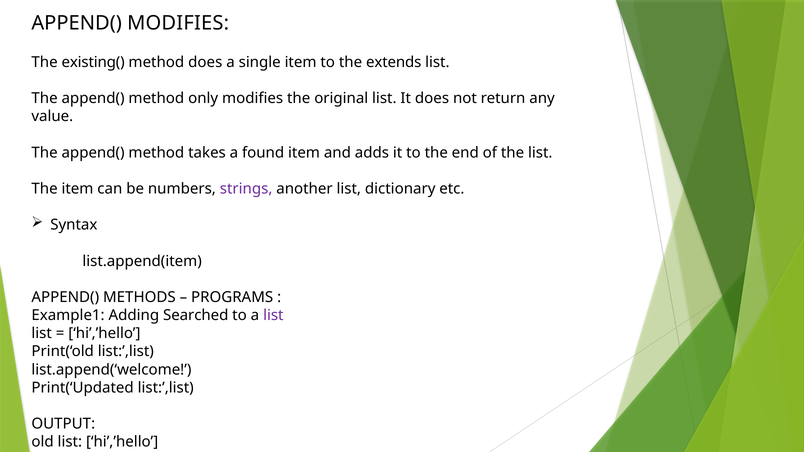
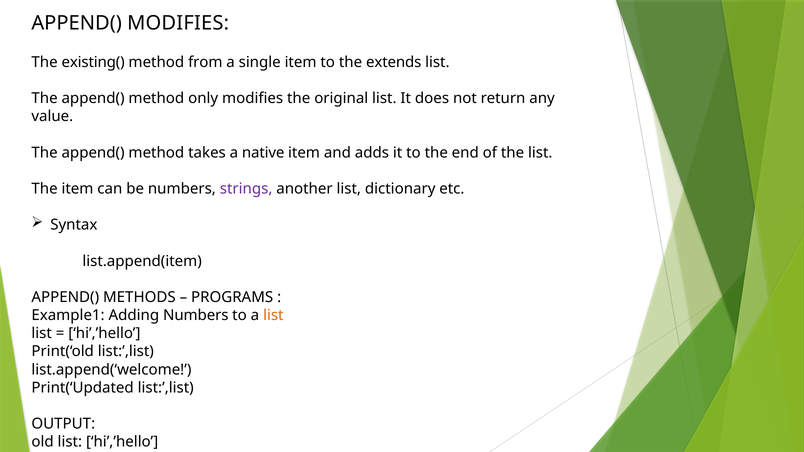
method does: does -> from (205, 62)
found: found -> native (263, 153)
Adding Searched: Searched -> Numbers (196, 315)
list colour: purple -> orange (273, 315)
